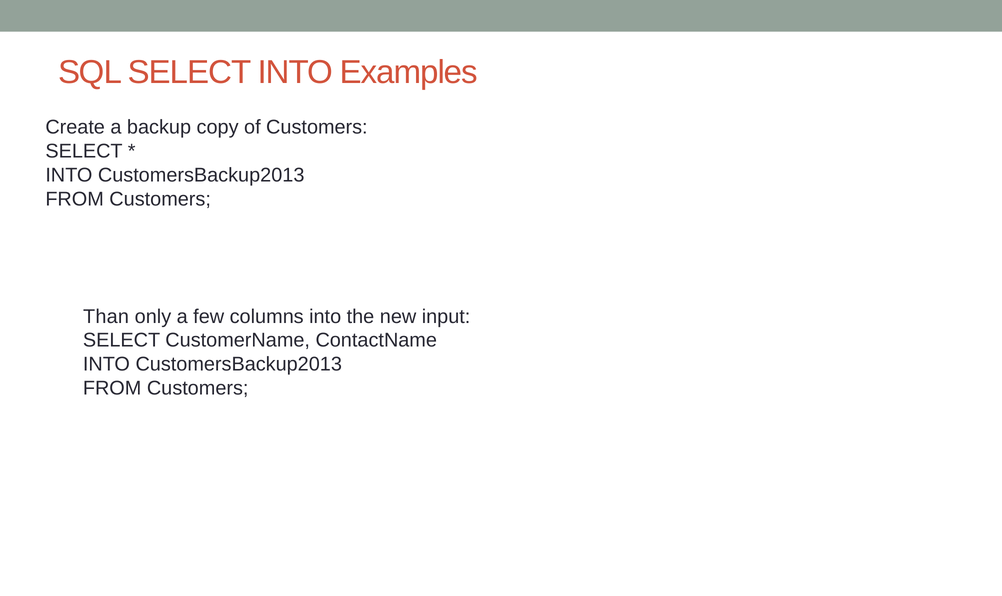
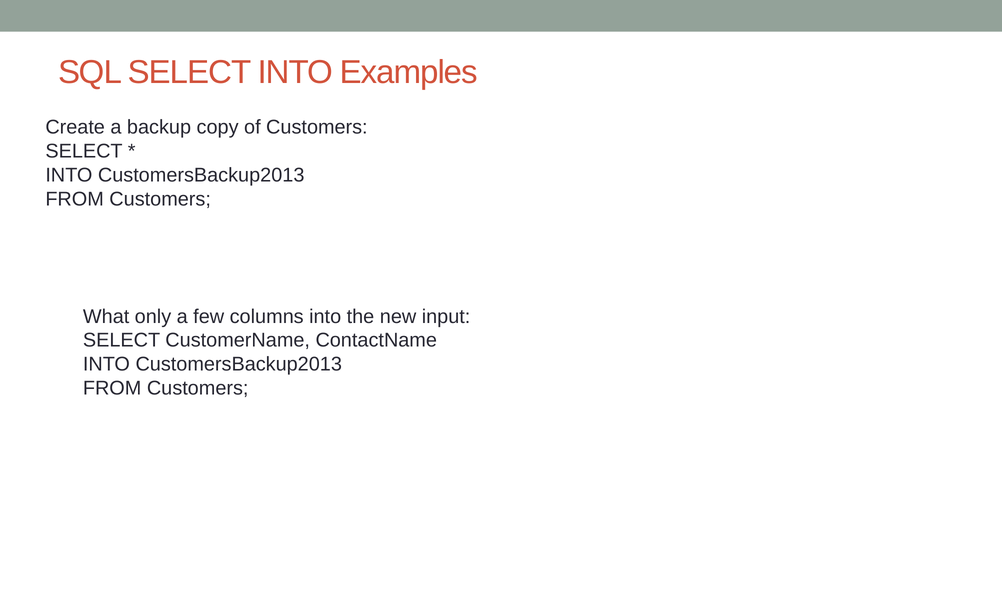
Than: Than -> What (106, 317)
